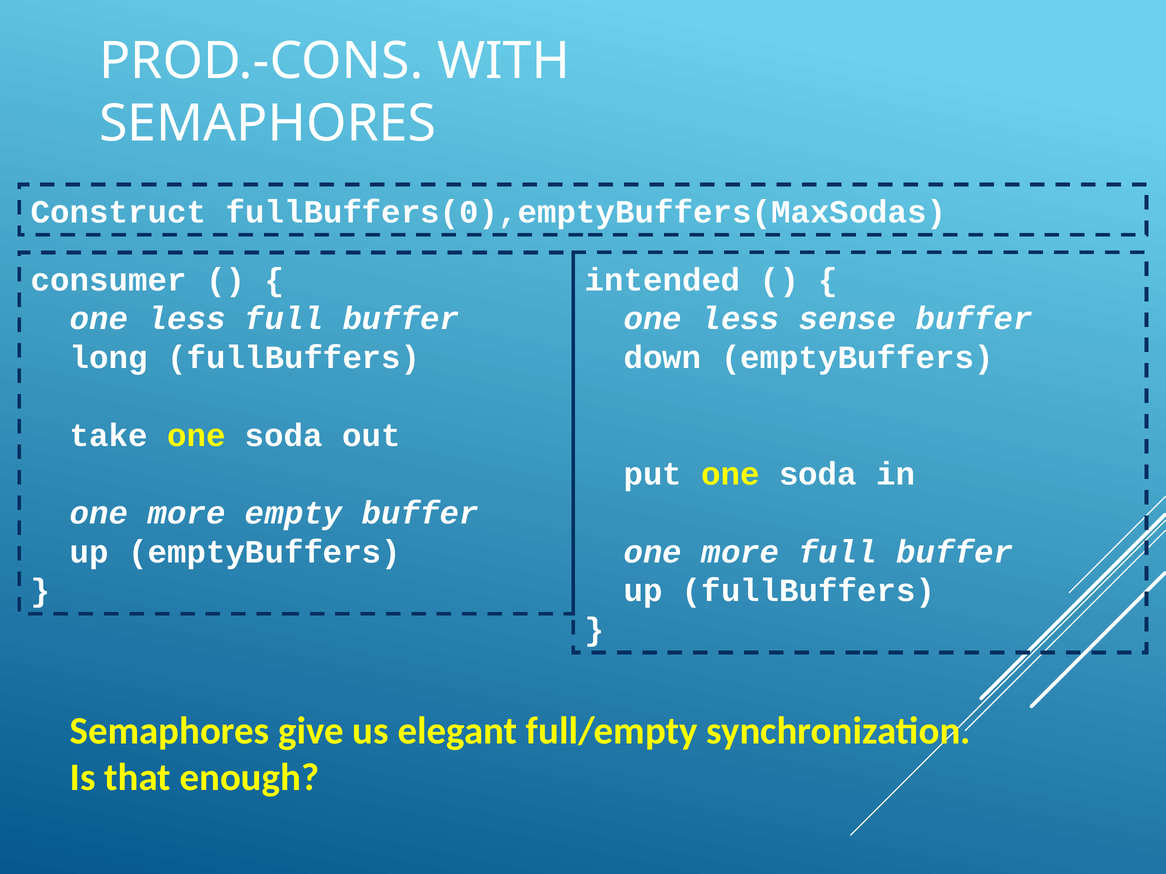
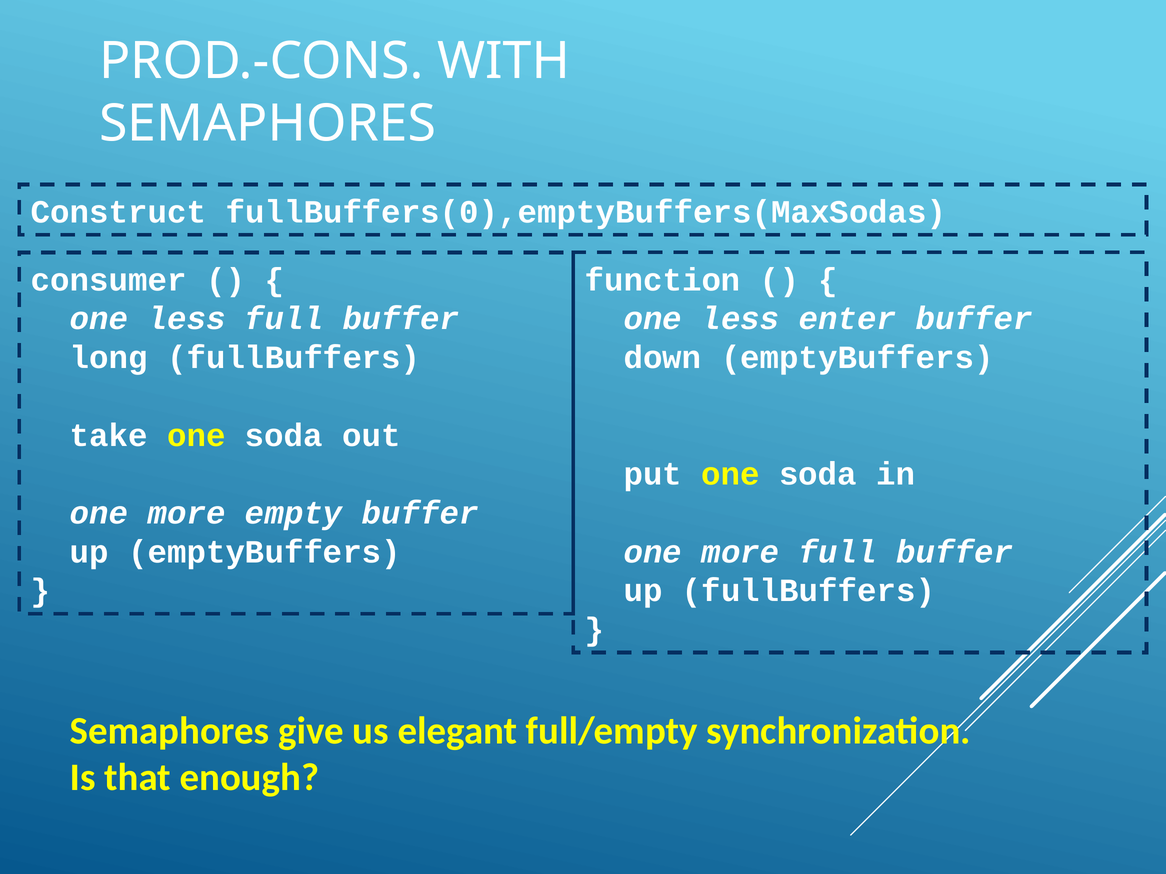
intended: intended -> function (663, 280)
sense: sense -> enter (847, 319)
